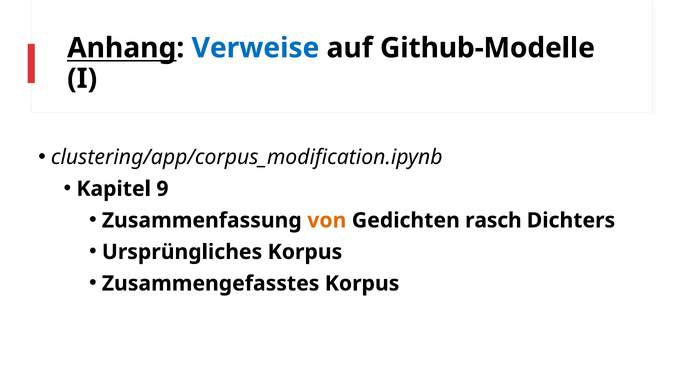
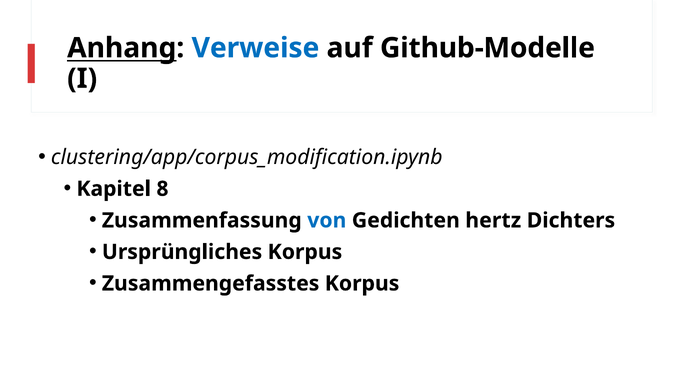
9: 9 -> 8 (162, 189)
von colour: orange -> blue (327, 220)
rasch: rasch -> hertz (493, 220)
